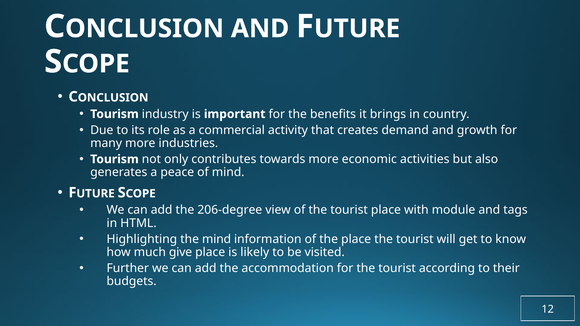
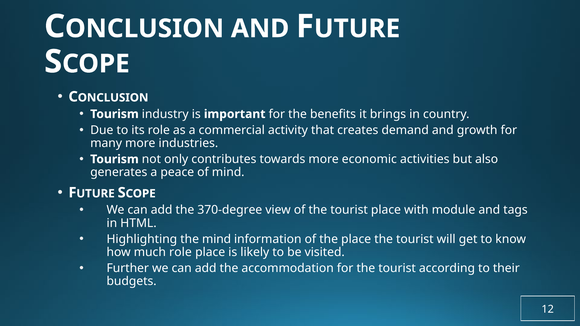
206-degree: 206-degree -> 370-degree (230, 210)
much give: give -> role (180, 252)
